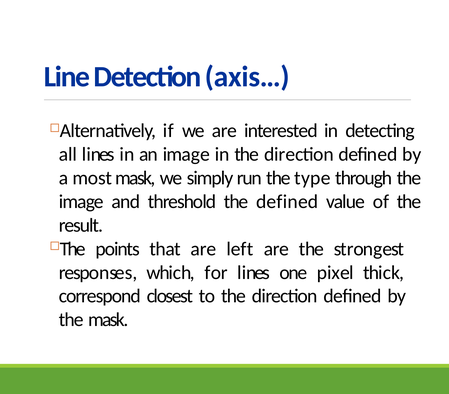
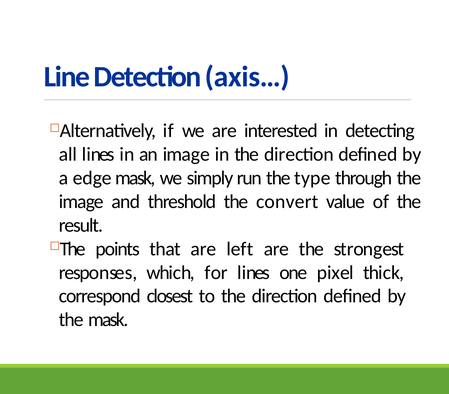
most: most -> edge (92, 178)
the defined: defined -> convert (287, 202)
